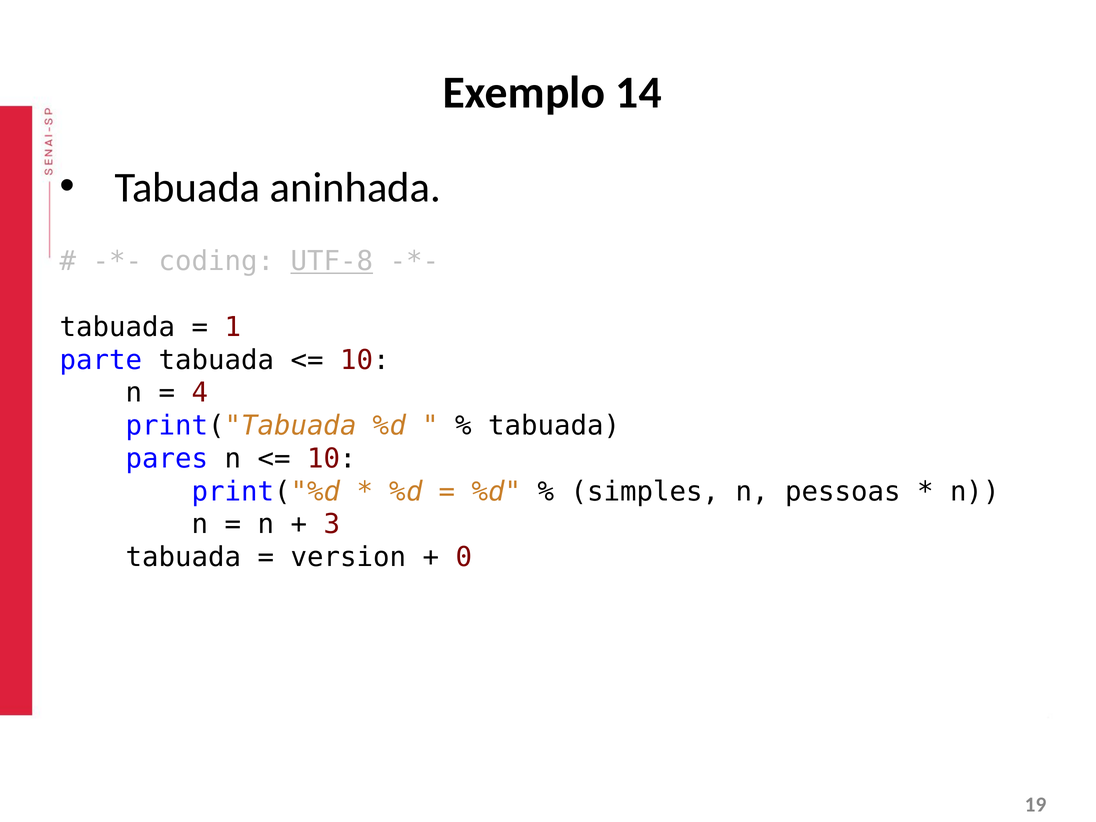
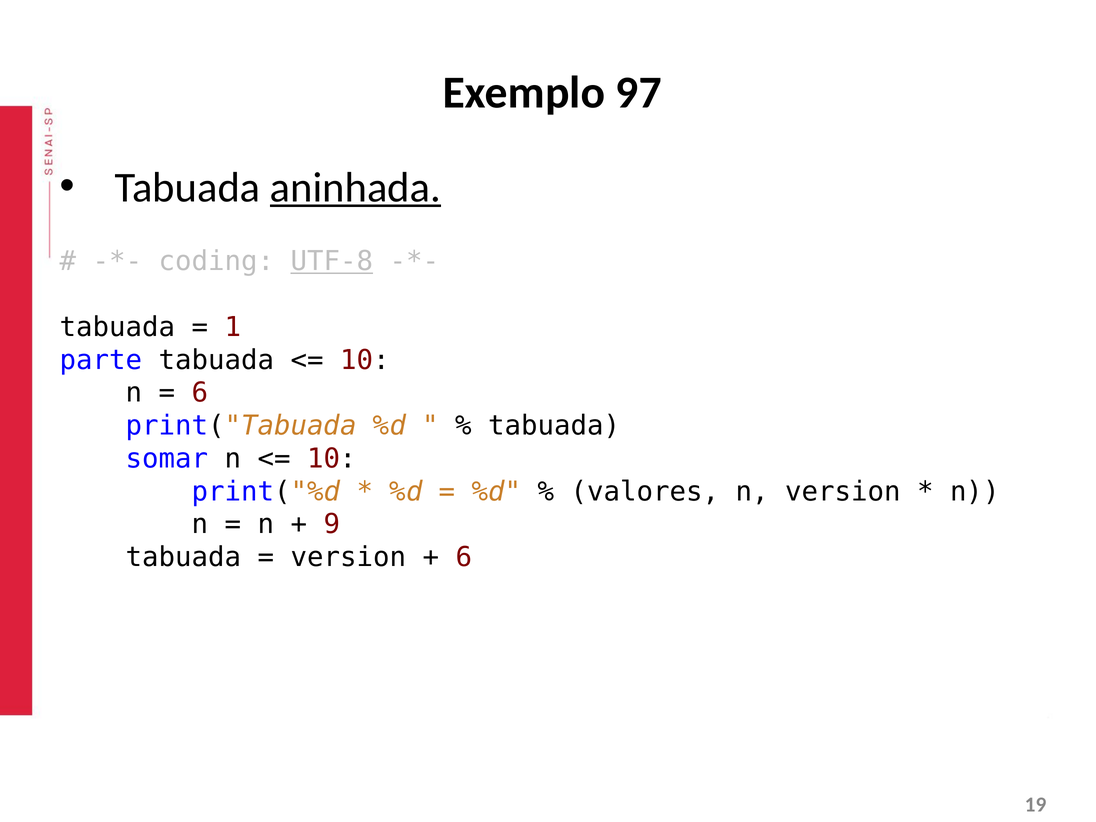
14: 14 -> 97 (639, 93)
aninhada underline: none -> present (355, 188)
4: 4 -> 6 (200, 393)
pares: pares -> somar (167, 459)
simples: simples -> valores (645, 492)
n pessoas: pessoas -> version (843, 492)
3: 3 -> 9 (332, 524)
0: 0 -> 6 (464, 557)
